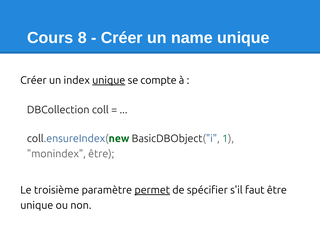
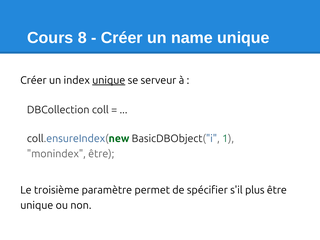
compte: compte -> serveur (158, 80)
permet underline: present -> none (152, 190)
faut: faut -> plus (255, 190)
